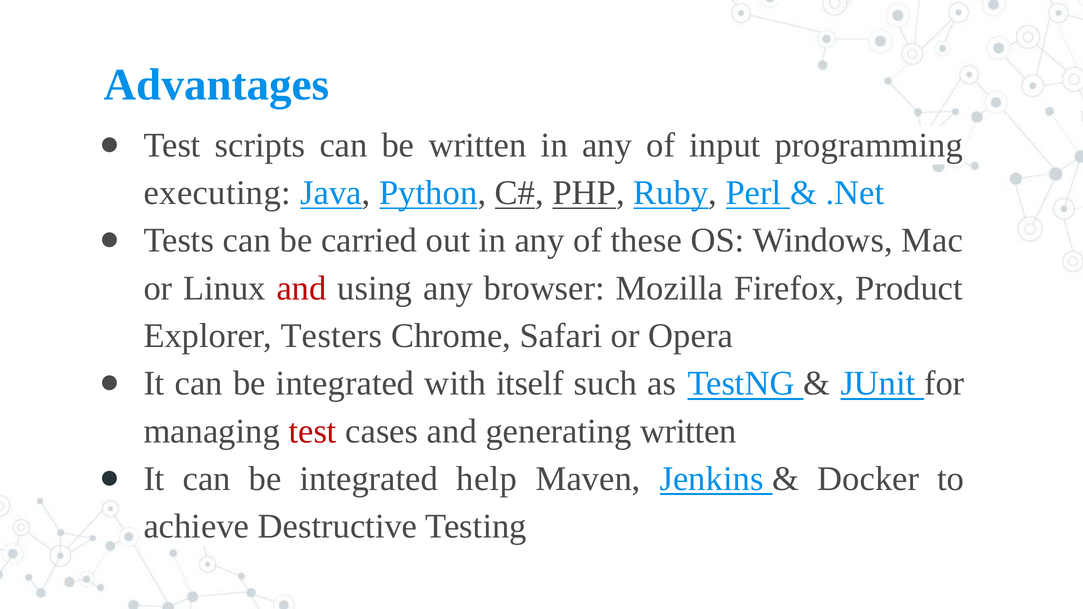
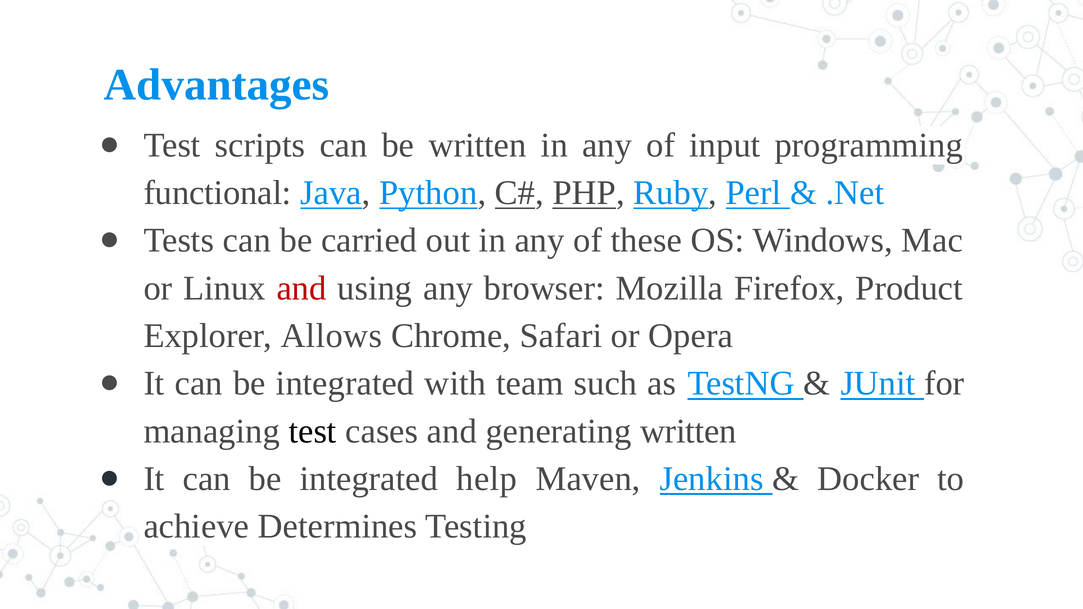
executing: executing -> functional (218, 193)
Testers: Testers -> Allows (331, 336)
itself: itself -> team (530, 384)
test colour: red -> black (313, 431)
Destructive: Destructive -> Determines (338, 527)
